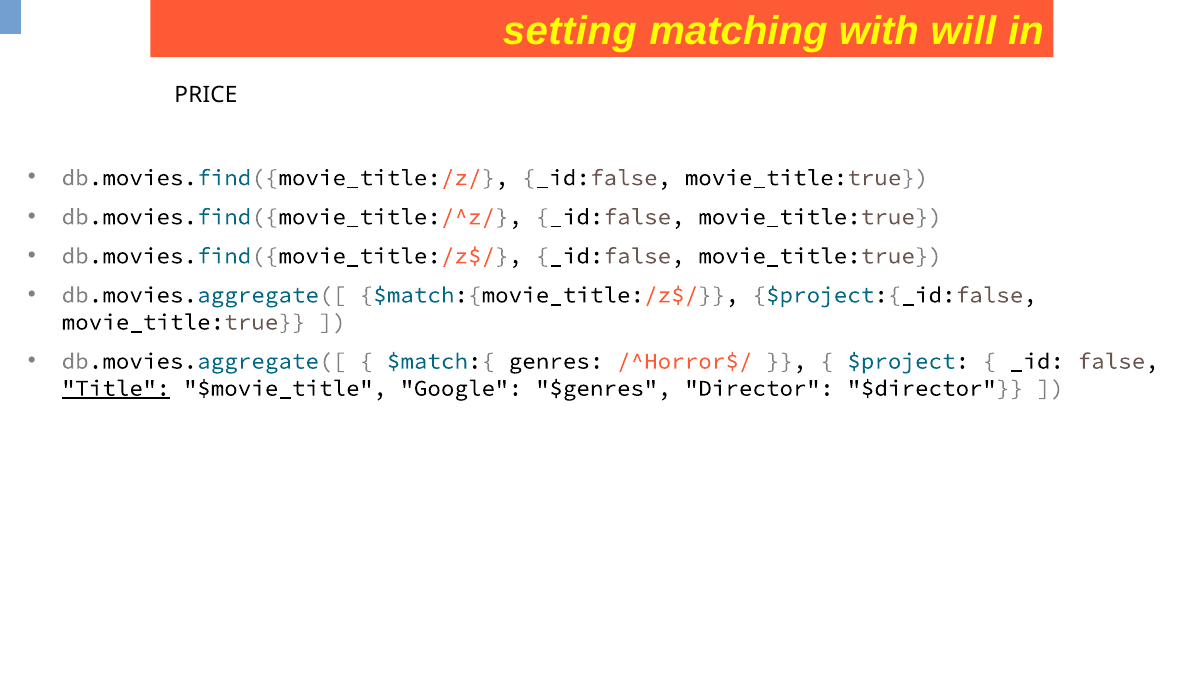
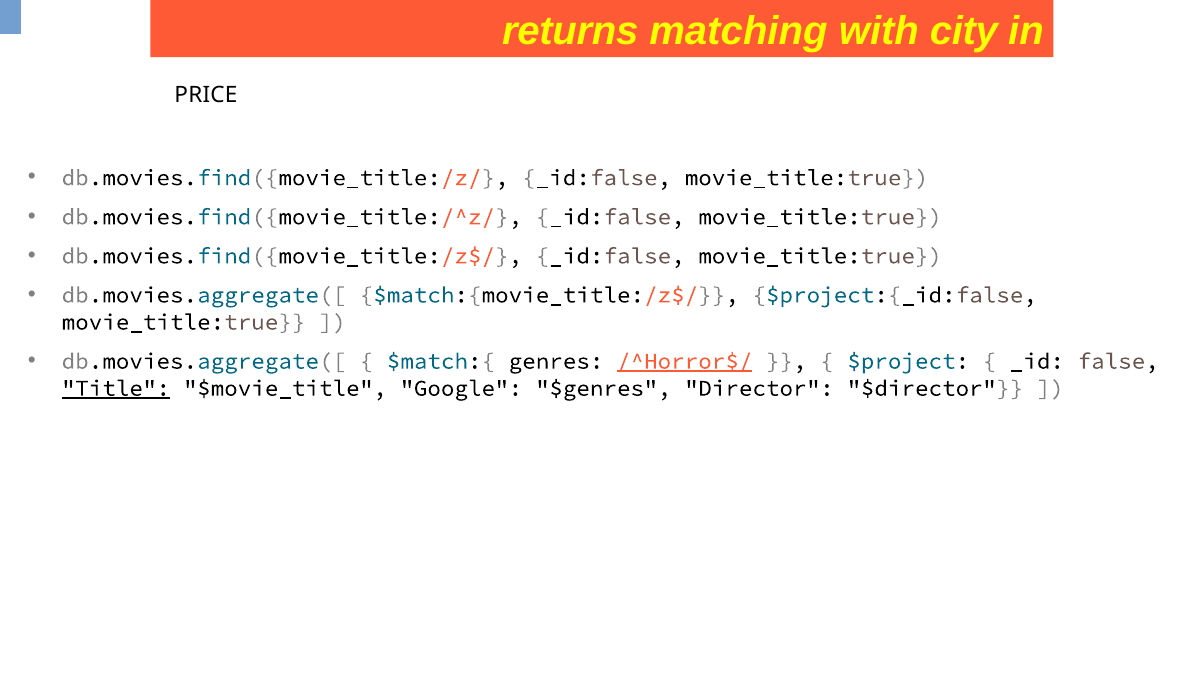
setting: setting -> returns (570, 31)
will: will -> city (964, 31)
/^Horror$/ underline: none -> present (685, 361)
